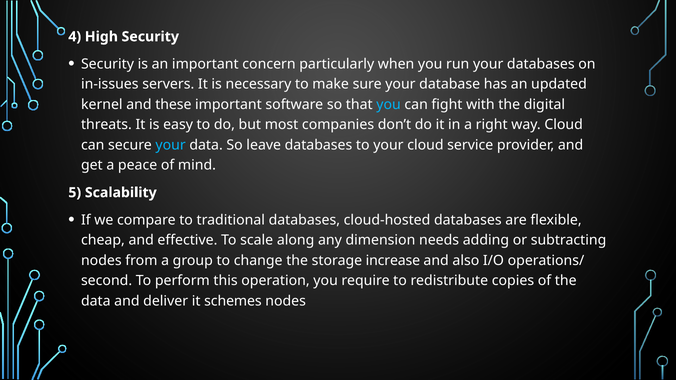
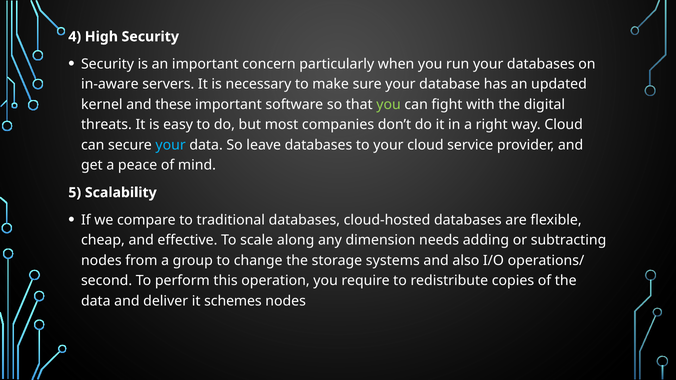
in-issues: in-issues -> in-aware (110, 84)
you colour: light blue -> light green (389, 105)
increase: increase -> systems (393, 261)
